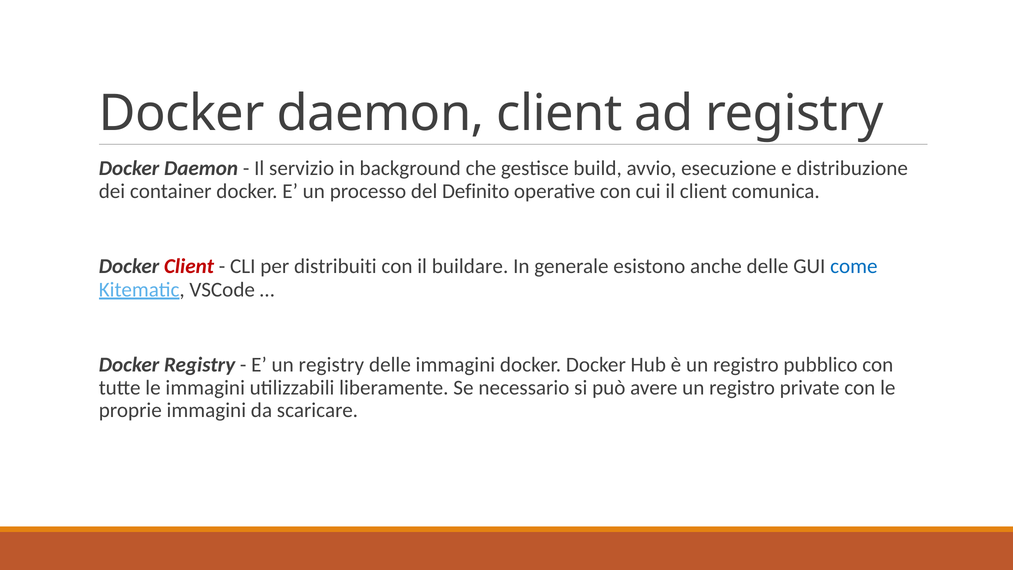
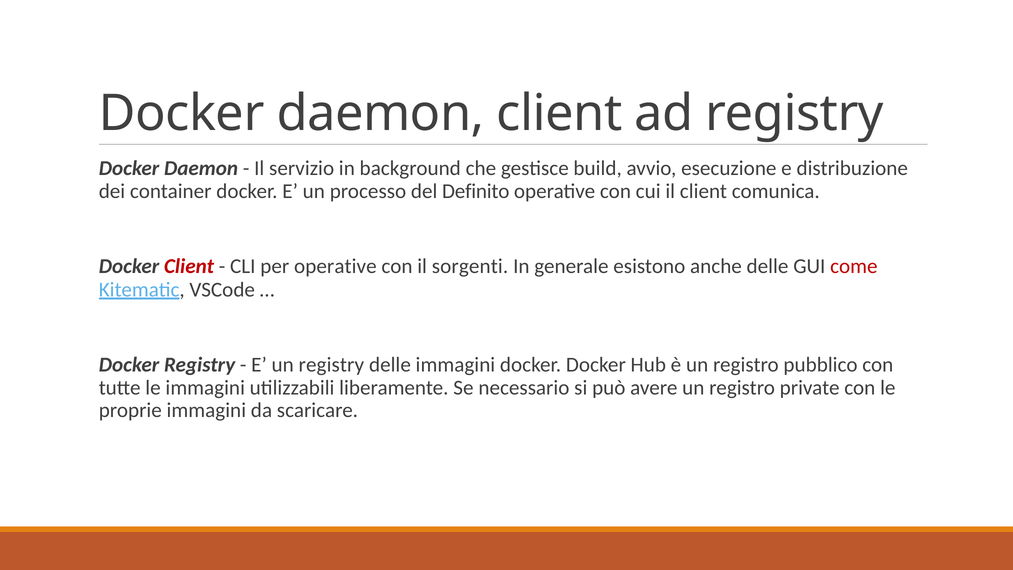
per distribuiti: distribuiti -> operative (335, 266)
buildare: buildare -> sorgenti (470, 266)
come colour: blue -> red (854, 266)
